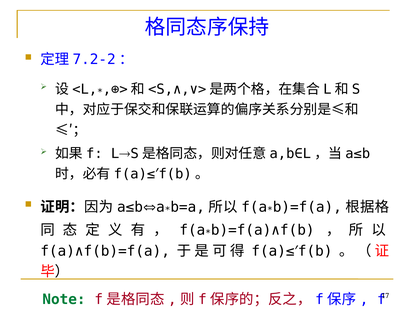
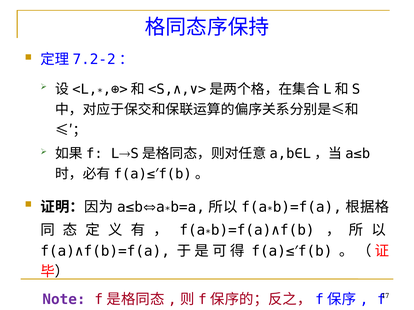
Note colour: green -> purple (64, 300)
